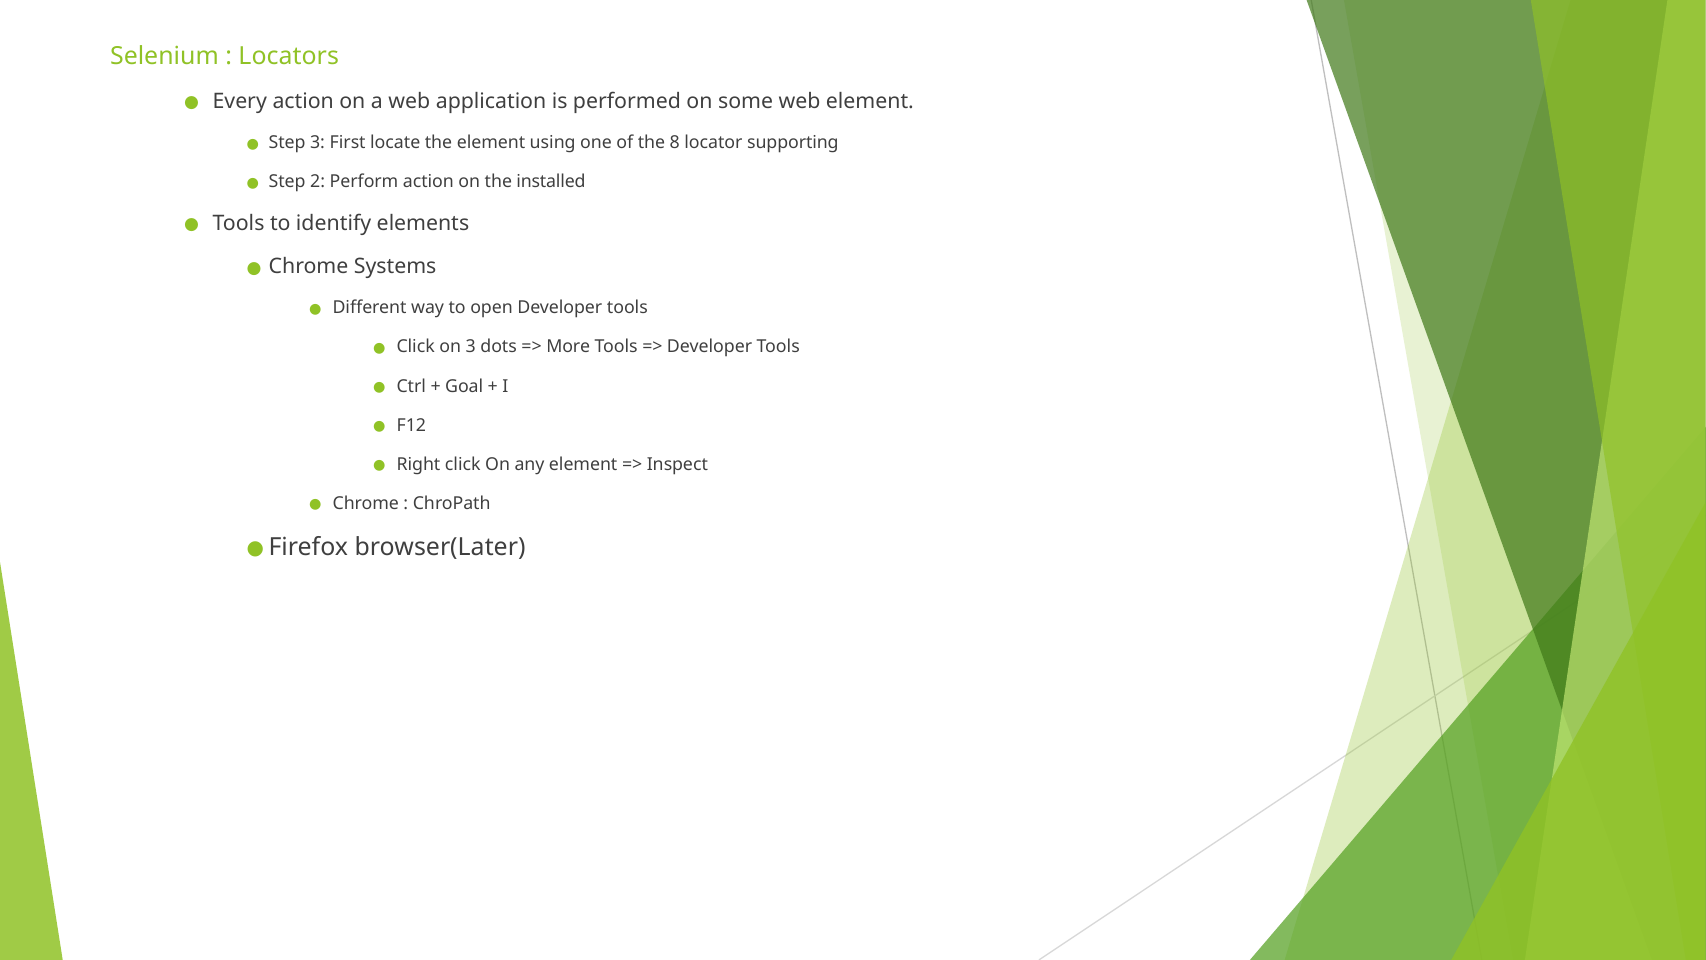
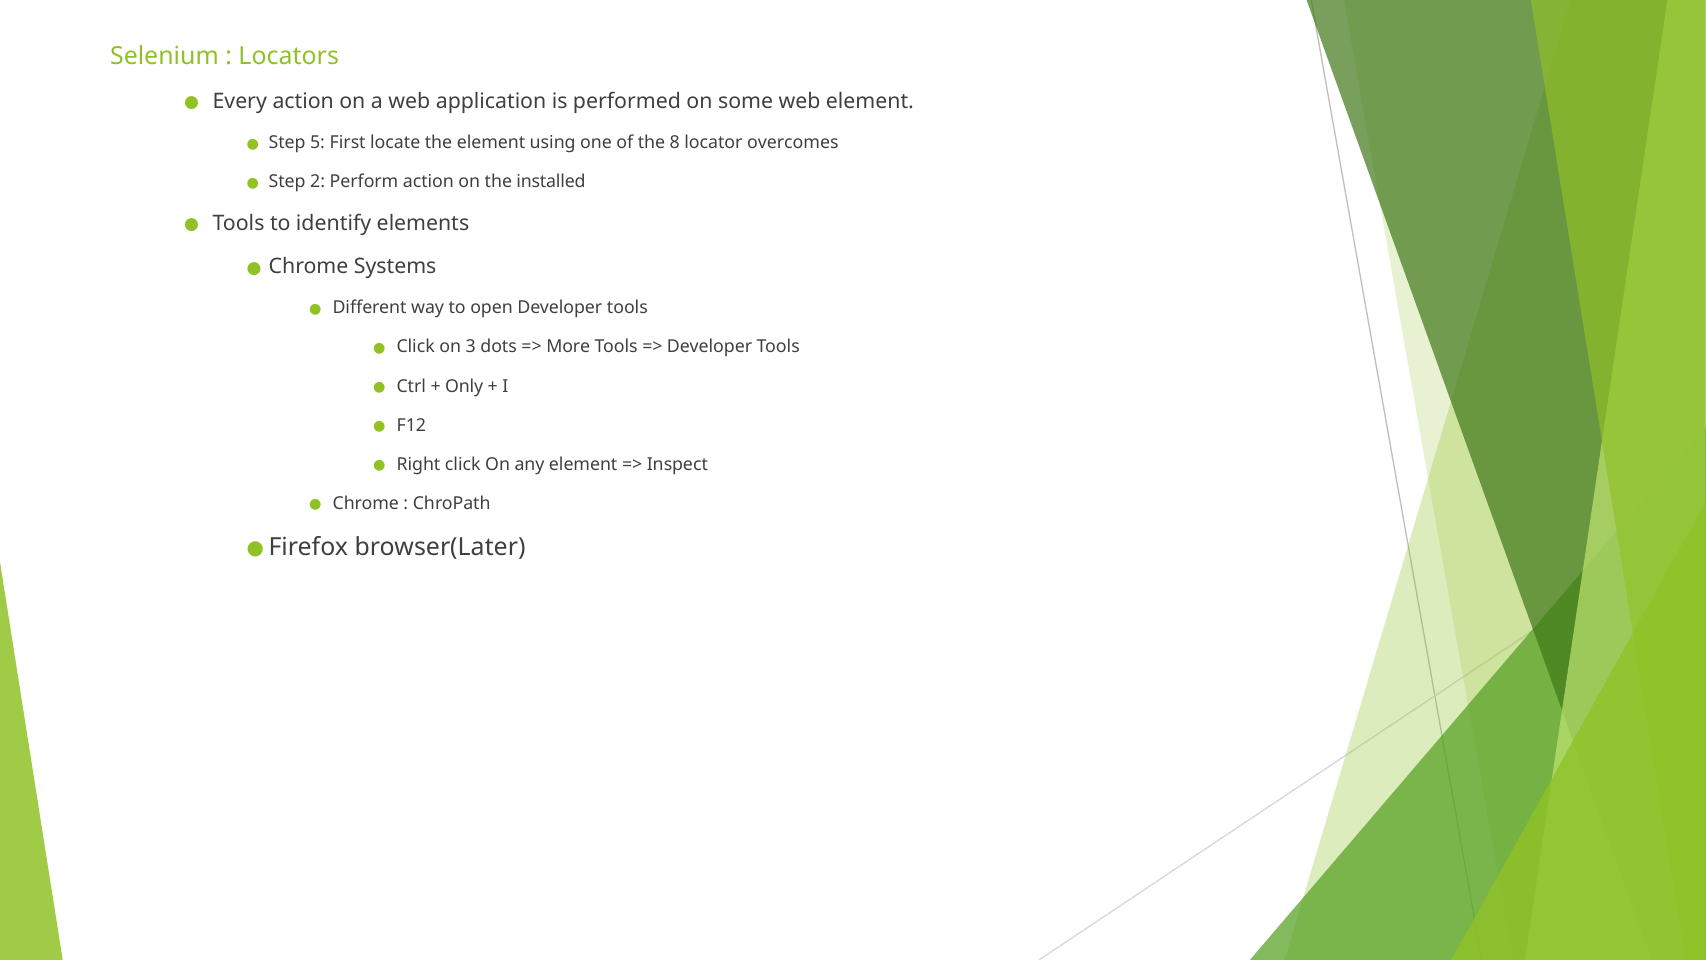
Step 3: 3 -> 5 (318, 143)
supporting: supporting -> overcomes (793, 143)
Goal: Goal -> Only (464, 386)
